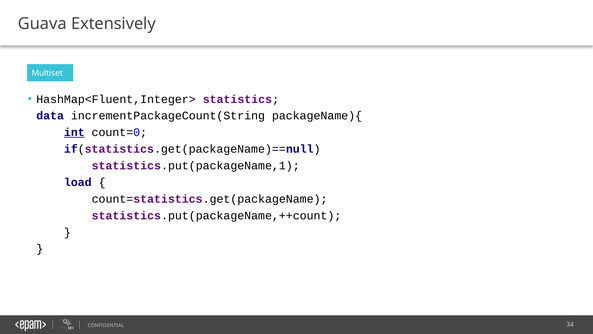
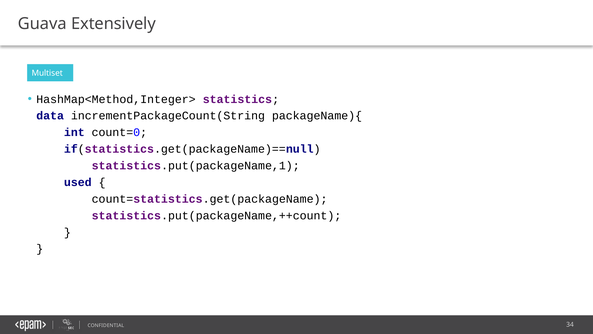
HashMap<Fluent,Integer>: HashMap<Fluent,Integer> -> HashMap<Method,Integer> (116, 99)
int underline: present -> none (74, 132)
load: load -> used (78, 182)
